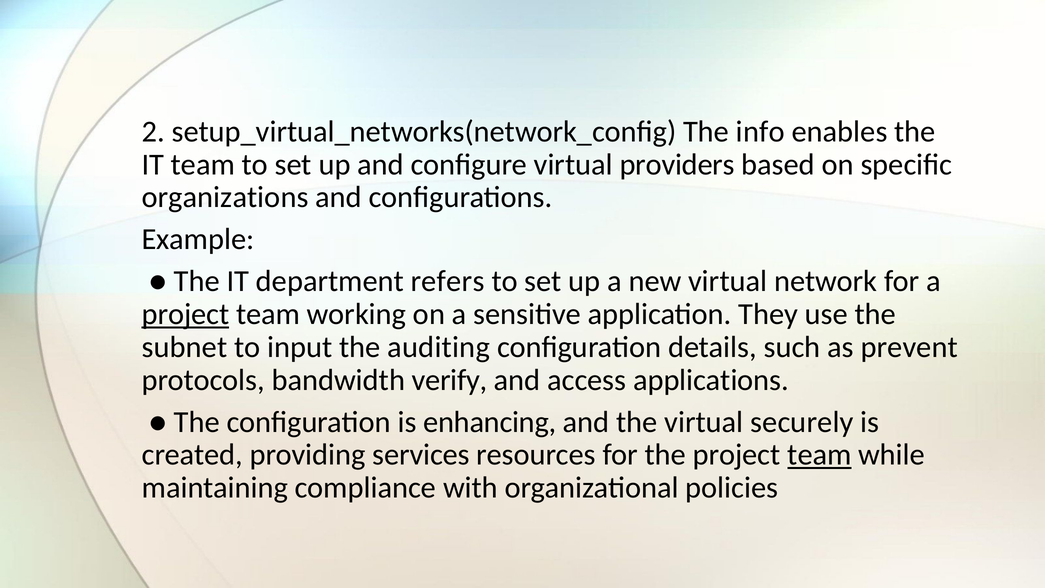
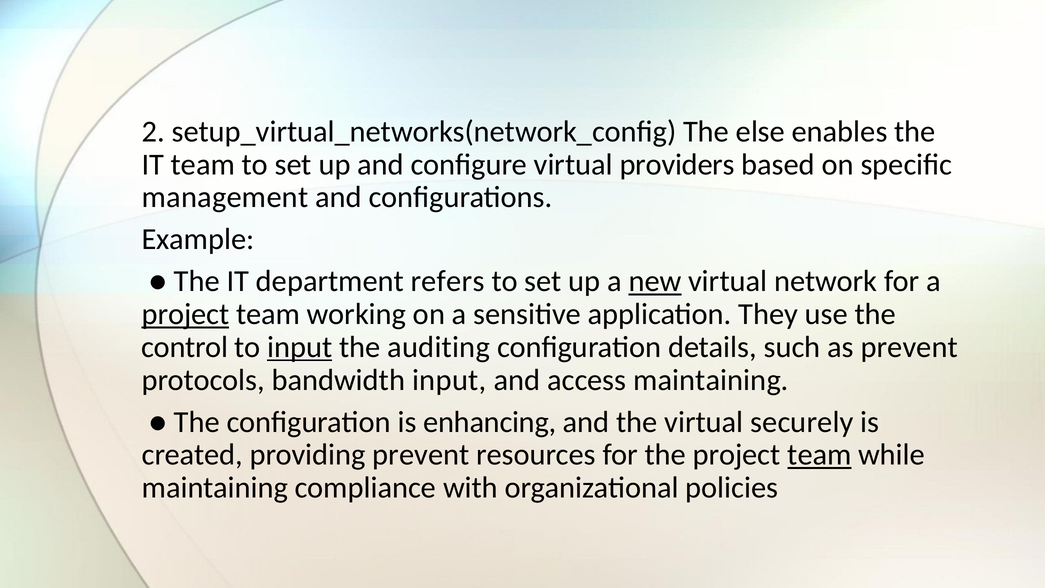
info: info -> else (760, 132)
organizations: organizations -> management (225, 197)
new underline: none -> present (655, 281)
subnet: subnet -> control (185, 347)
input underline: none -> present (300, 347)
bandwidth verify: verify -> input (449, 380)
access applications: applications -> maintaining (711, 380)
providing services: services -> prevent (421, 455)
